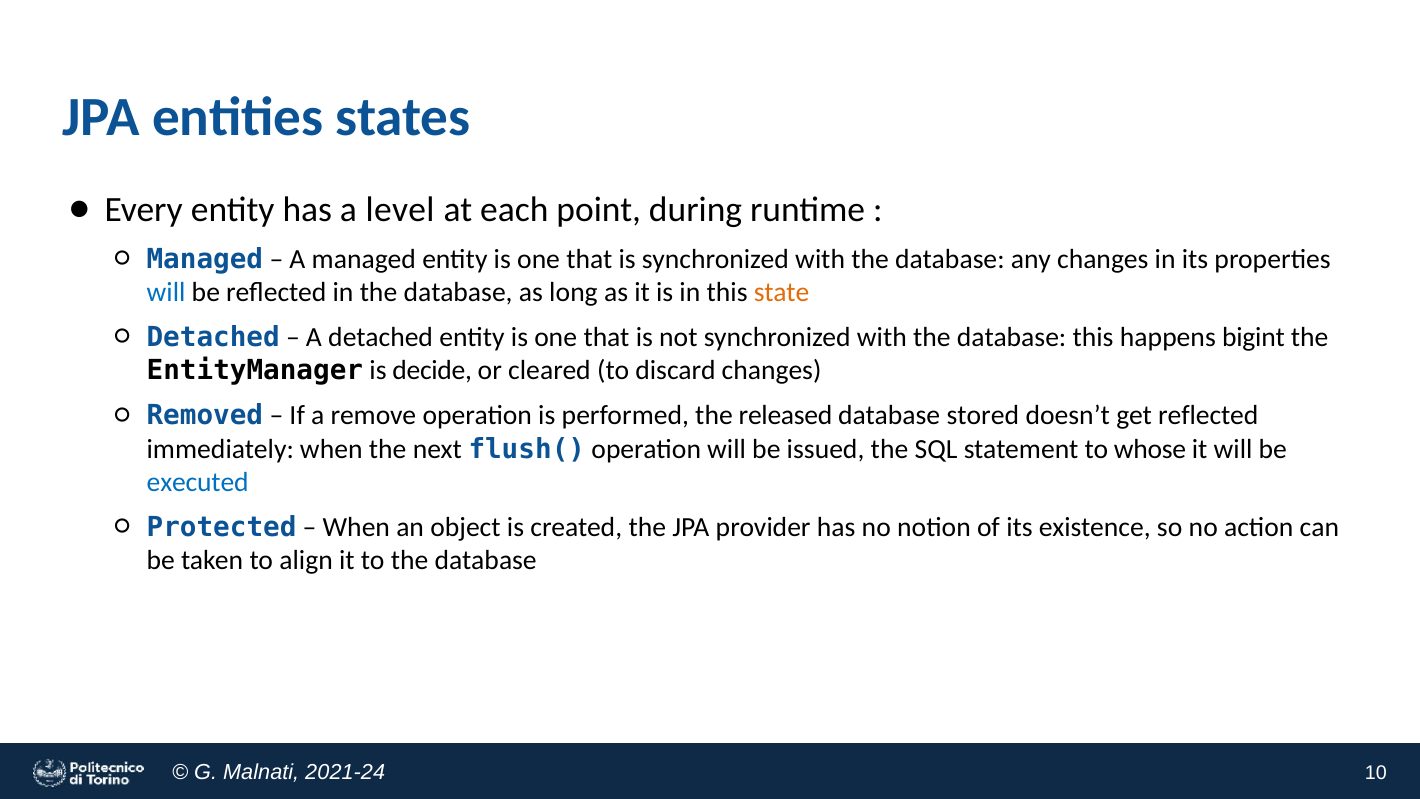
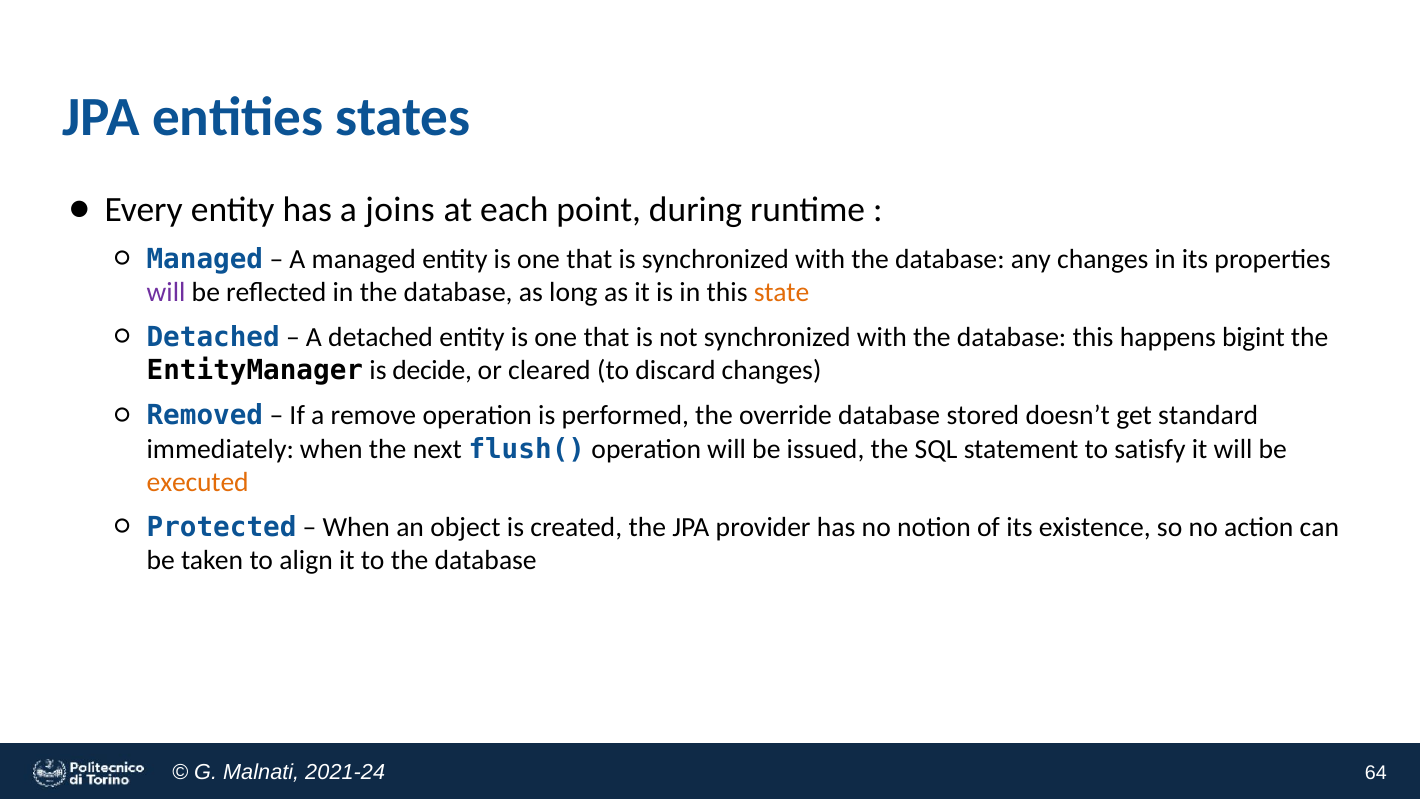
level: level -> joins (400, 210)
will colour: blue -> purple (166, 292)
released: released -> override (786, 416)
get reflected: reflected -> standard (1208, 416)
whose: whose -> satisfy (1150, 449)
executed colour: blue -> orange (198, 482)
10: 10 -> 64 (1376, 772)
